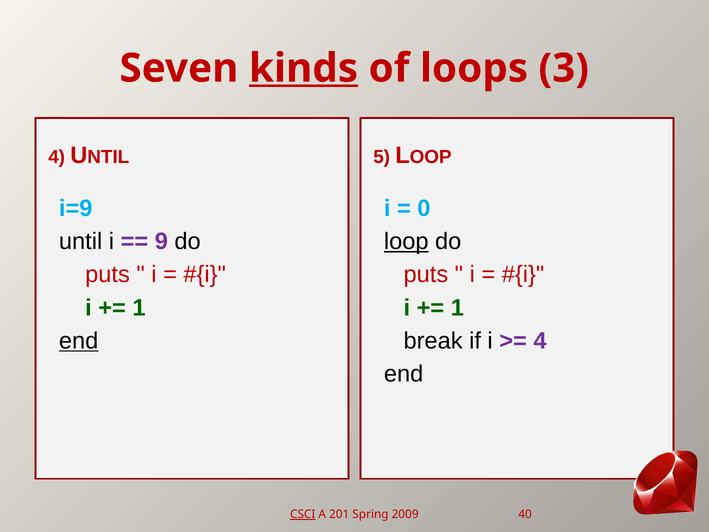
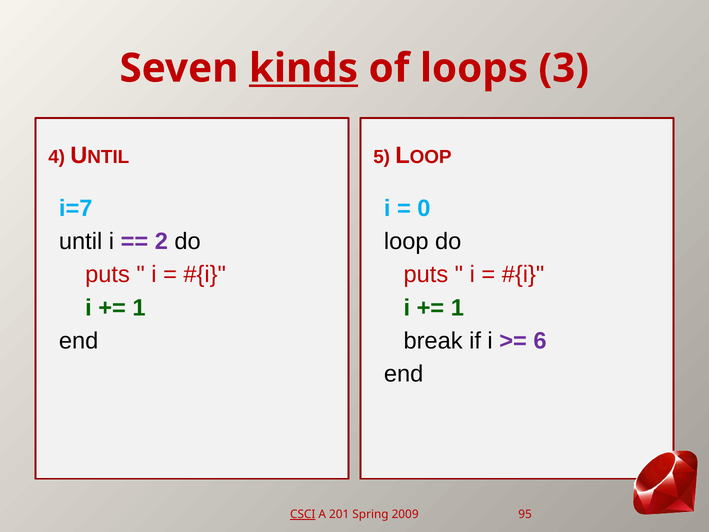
i=9: i=9 -> i=7 (76, 208)
9: 9 -> 2 (161, 241)
loop underline: present -> none (406, 241)
end underline: present -> none (79, 341)
4: 4 -> 6 (540, 341)
40: 40 -> 95 (525, 514)
